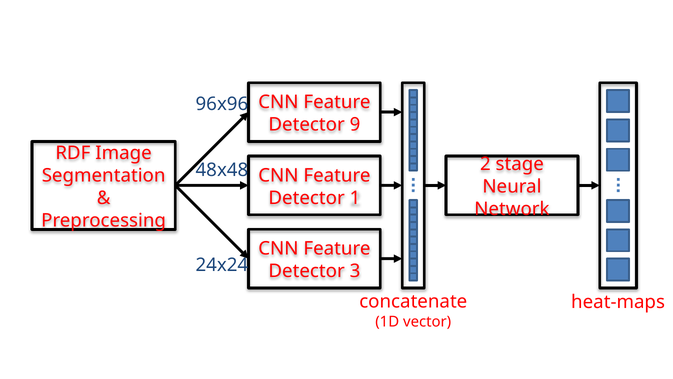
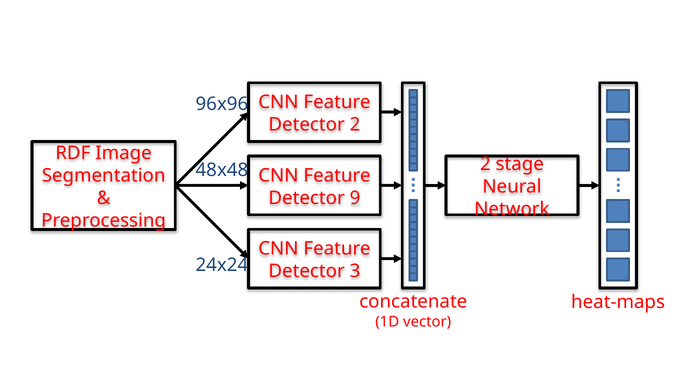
Detector 9: 9 -> 2 (355, 125)
1: 1 -> 9 (355, 198)
